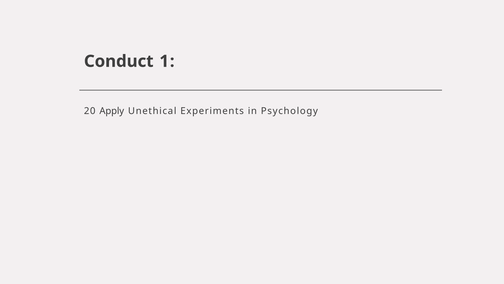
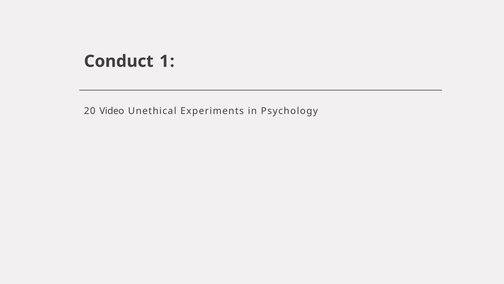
Apply: Apply -> Video (112, 111)
